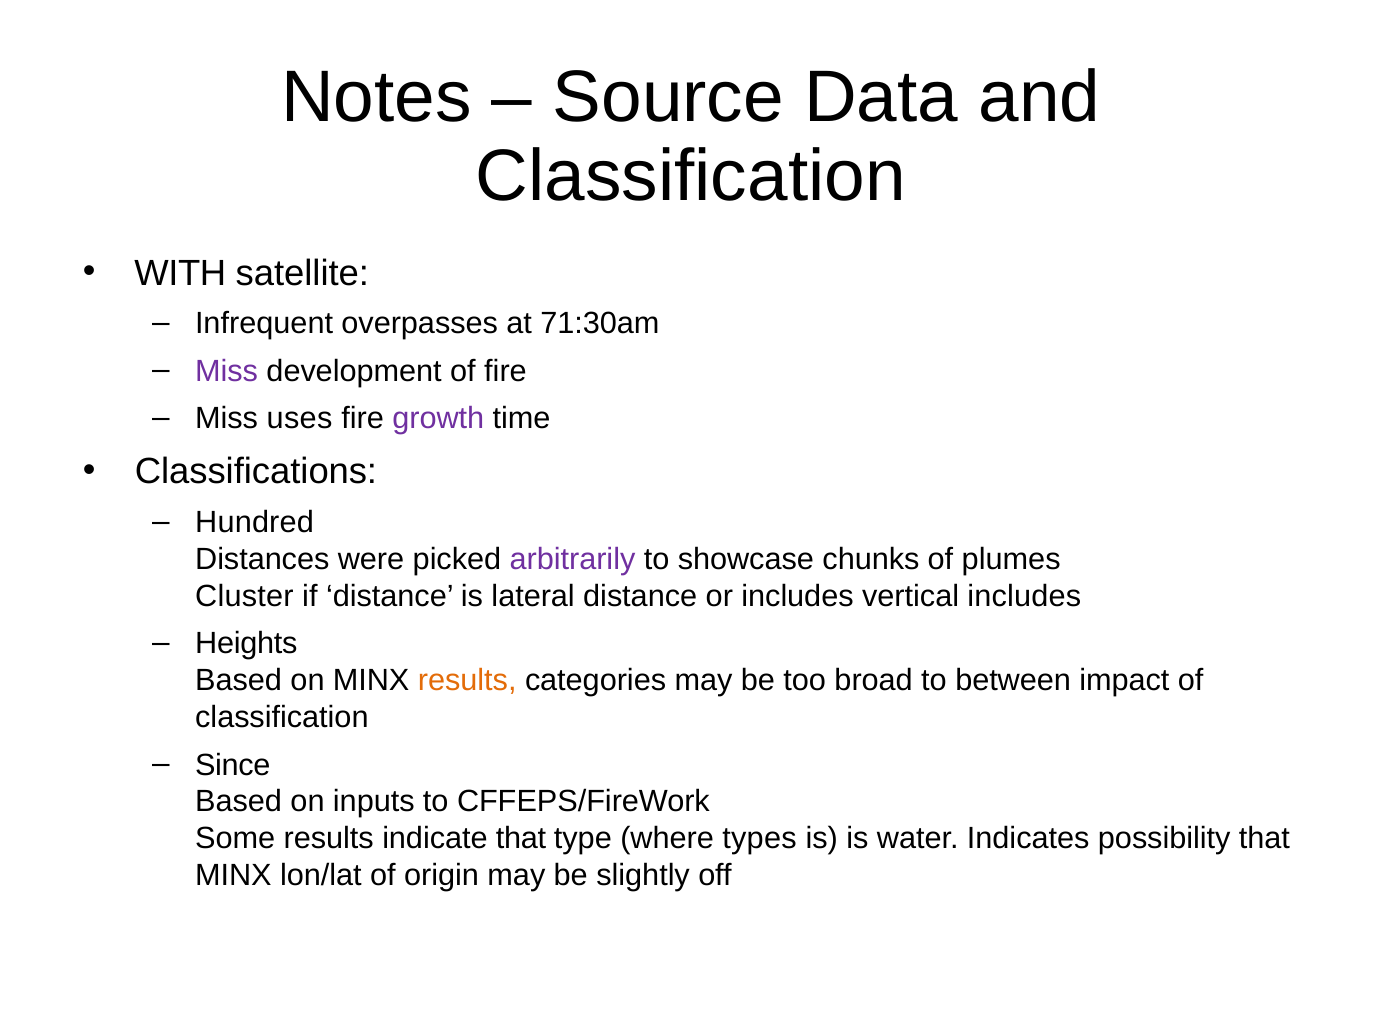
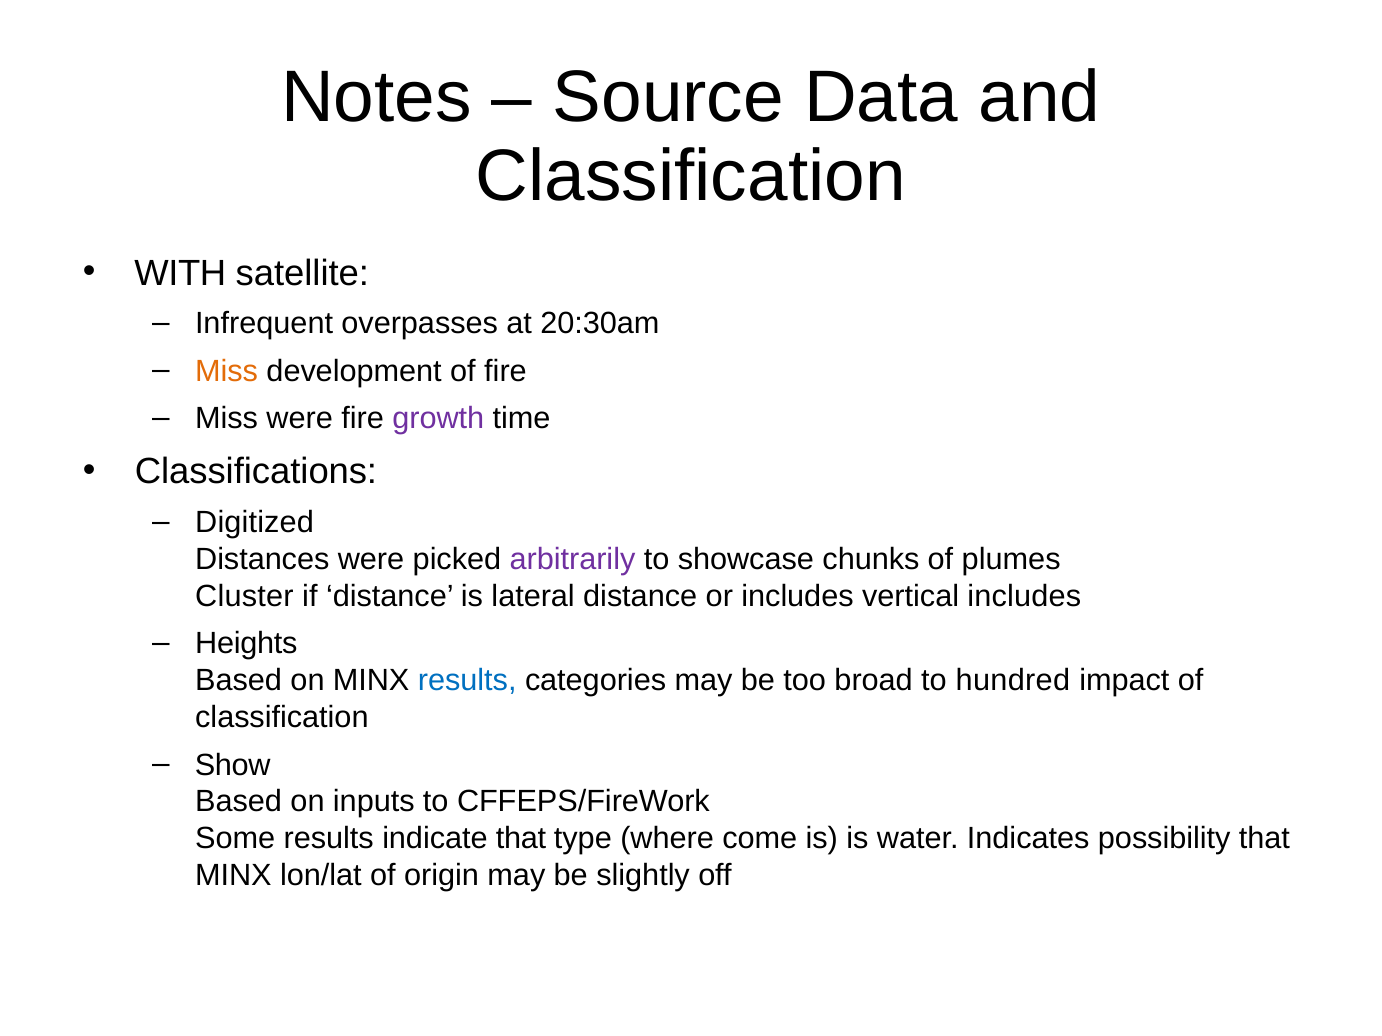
71:30am: 71:30am -> 20:30am (600, 324)
Miss colour: purple -> orange (227, 371)
Miss uses: uses -> were (300, 419)
Hundred: Hundred -> Digitized (255, 523)
results colour: orange -> blue (467, 681)
between: between -> hundred (1013, 681)
Since: Since -> Show (233, 765)
types: types -> come (760, 839)
